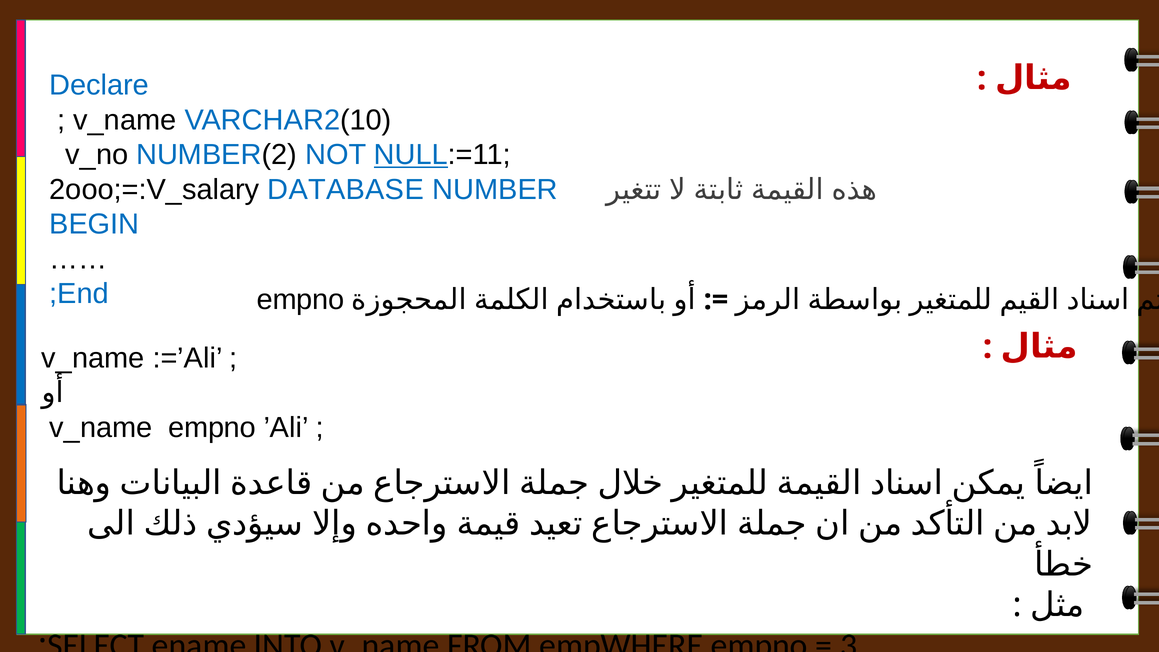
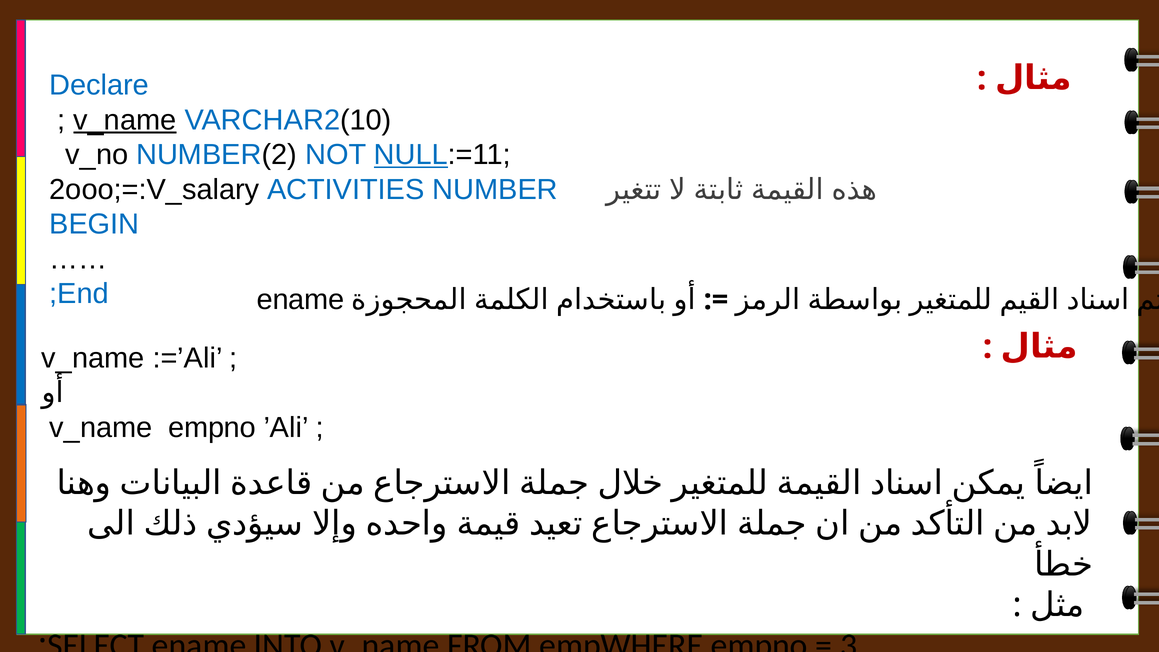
v_name underline: none -> present (125, 120)
DATABASE: DATABASE -> ACTIVITIES (346, 190)
empno: empno -> ename (300, 300)
